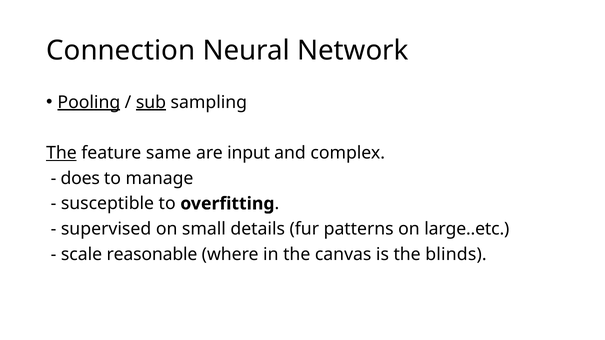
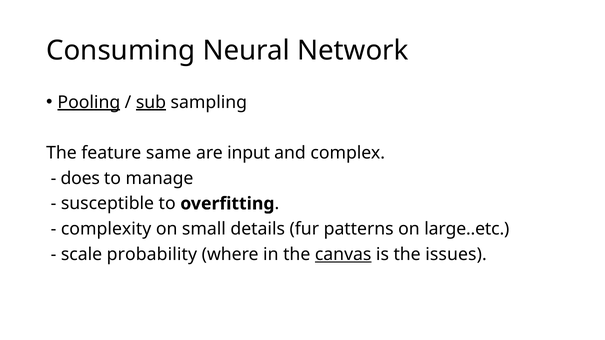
Connection: Connection -> Consuming (121, 51)
The underline: present -> none (61, 153)
supervised: supervised -> complexity (106, 229)
reasonable: reasonable -> probability (152, 254)
canvas underline: none -> present (343, 254)
blinds: blinds -> issues (456, 254)
